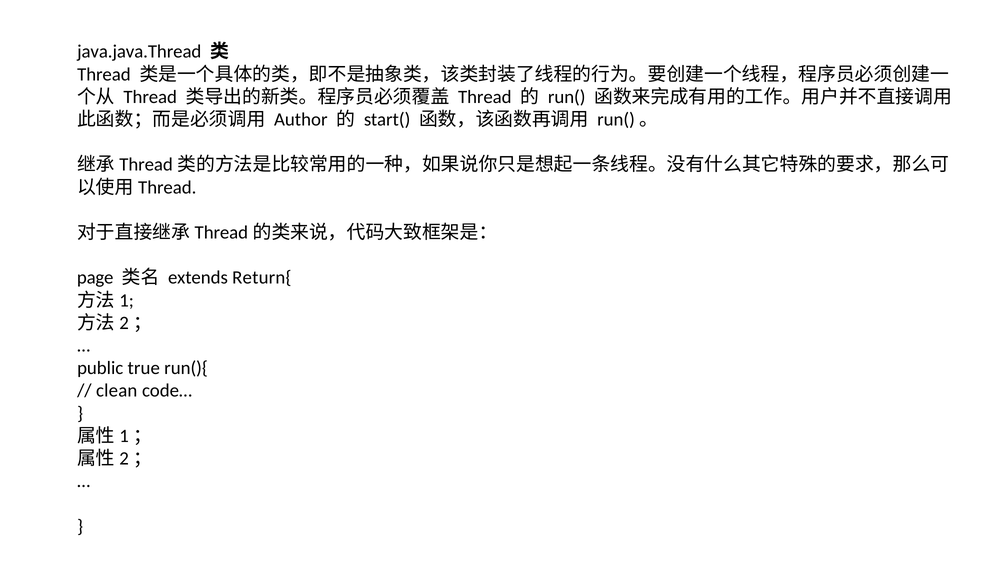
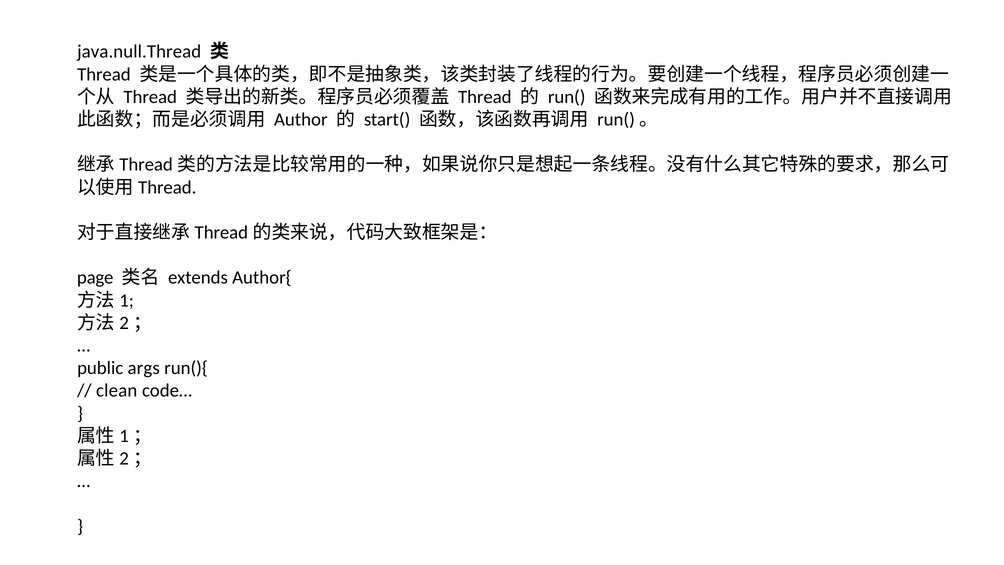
java.java.Thread: java.java.Thread -> java.null.Thread (139, 52)
Return{: Return{ -> Author{ (262, 278)
true: true -> args (144, 368)
